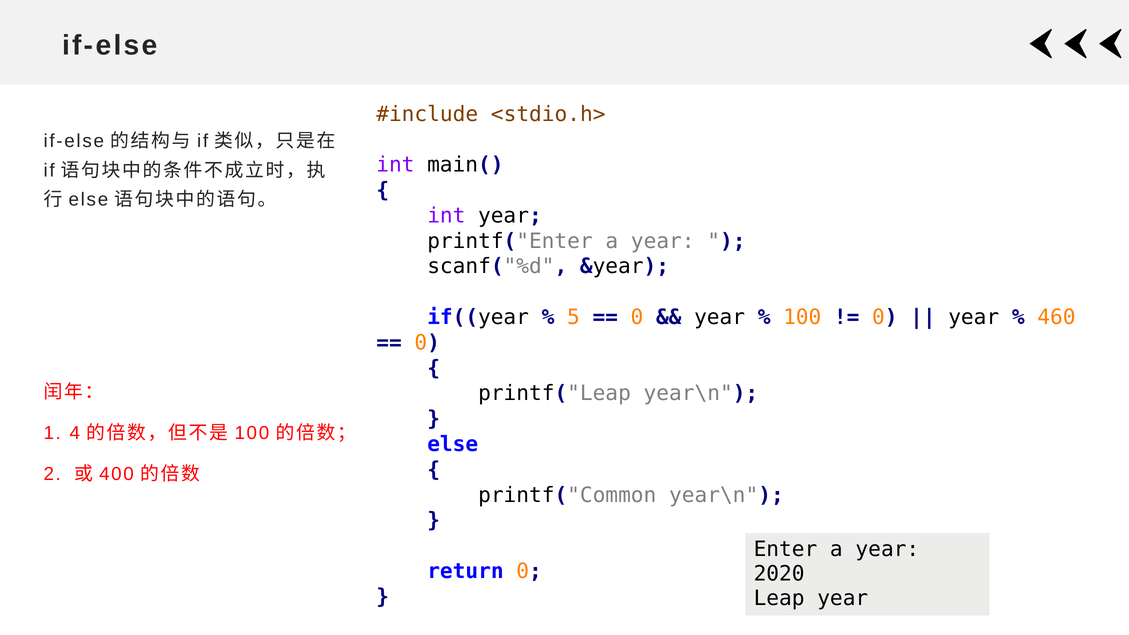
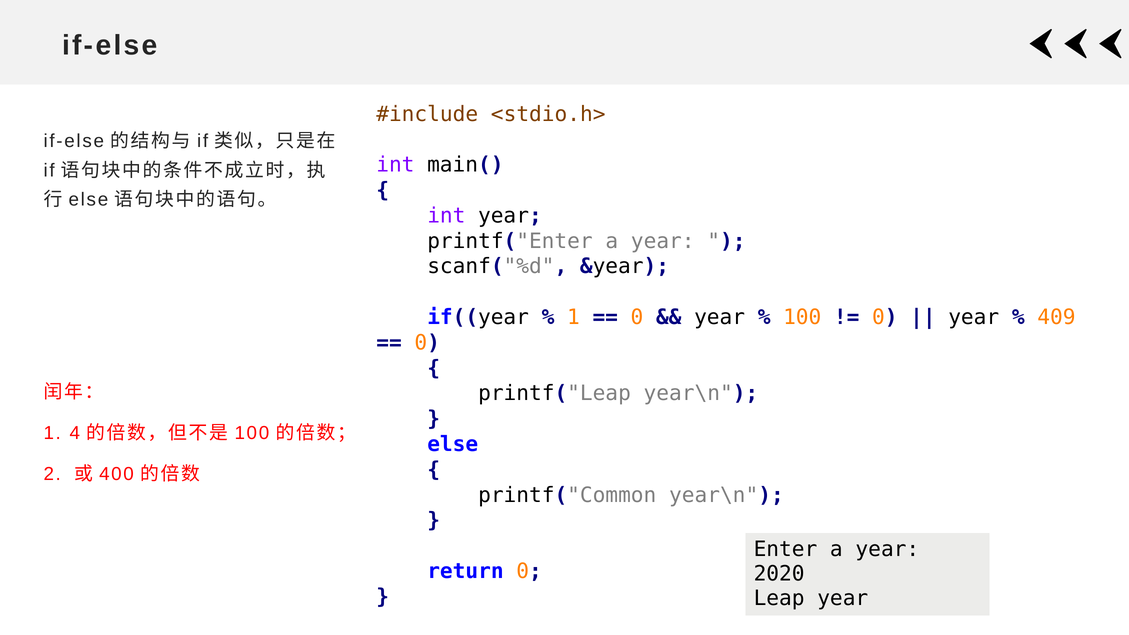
5: 5 -> 1 (573, 317)
460: 460 -> 409 (1056, 317)
